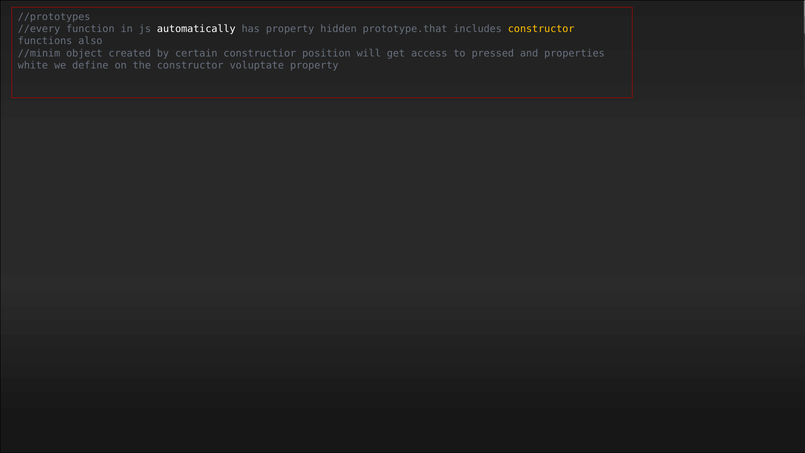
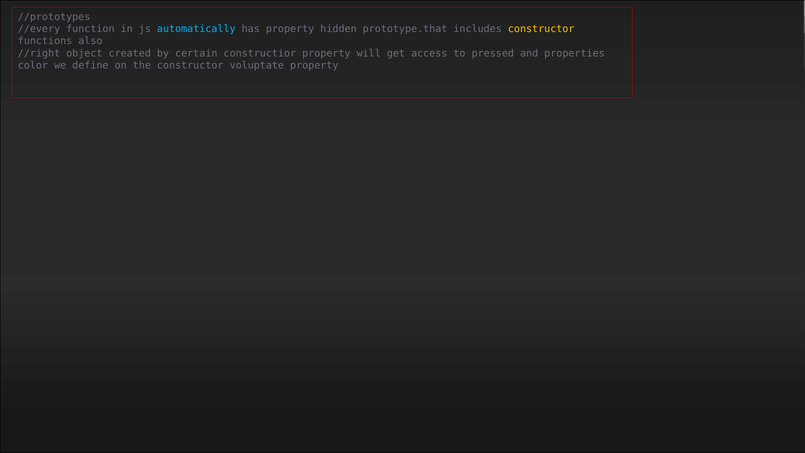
automatically colour: white -> light blue (196, 29)
//minim: //minim -> //right (39, 53)
constructior position: position -> property (326, 53)
white: white -> color (33, 65)
